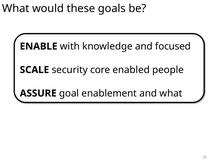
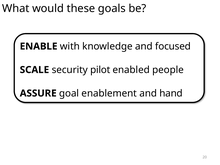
core: core -> pilot (100, 70)
and what: what -> hand (171, 93)
